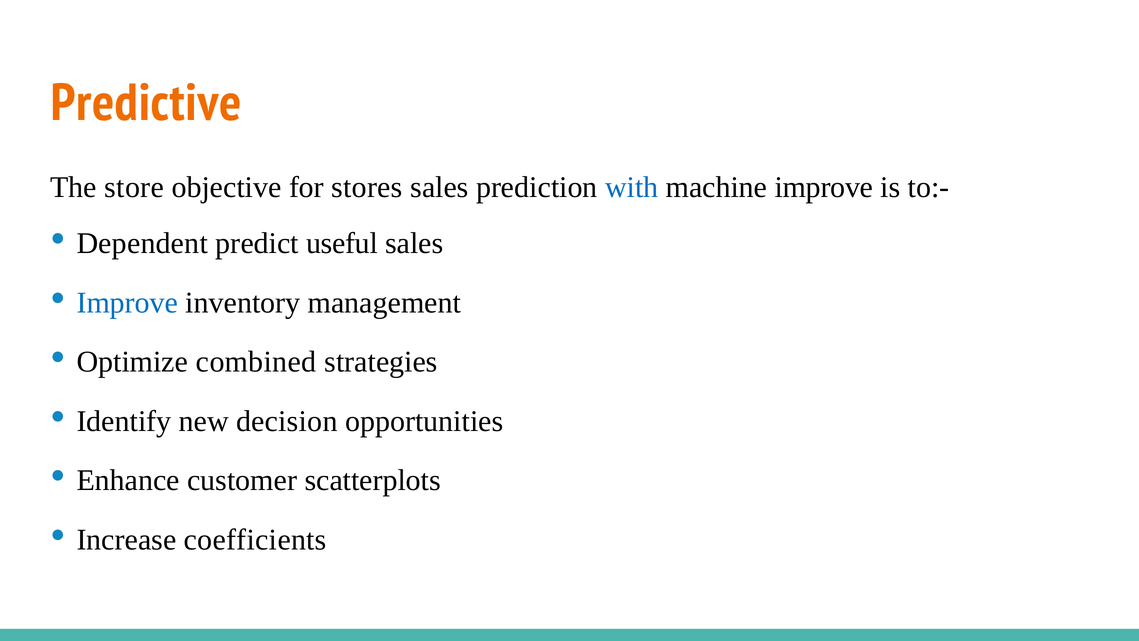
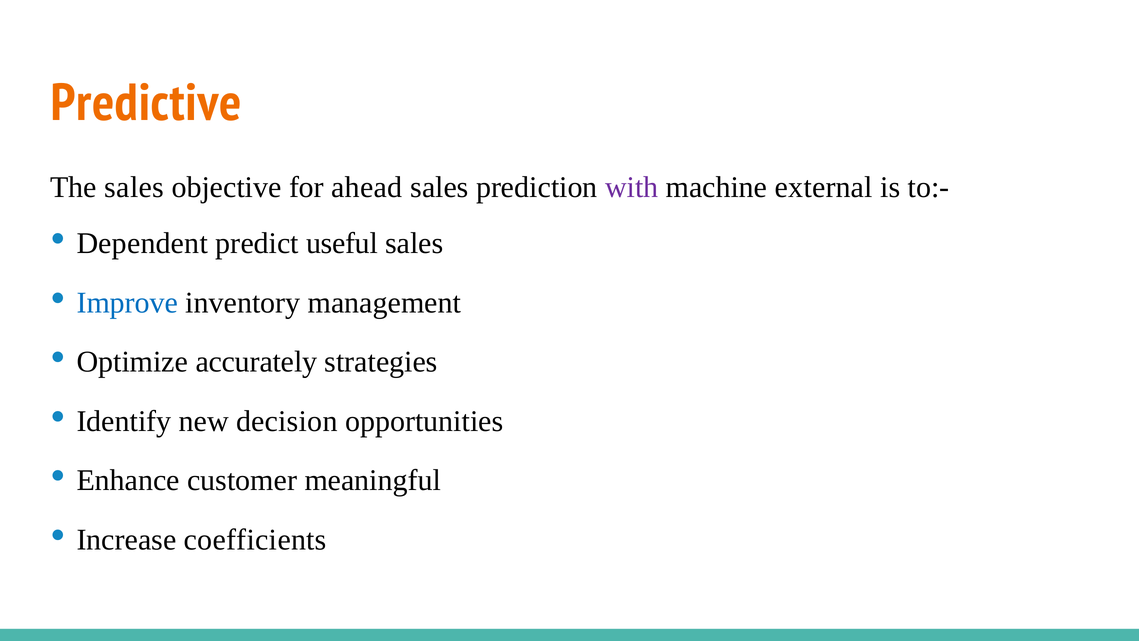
The store: store -> sales (134, 187)
stores: stores -> ahead (367, 187)
with colour: blue -> purple (632, 187)
machine improve: improve -> external (824, 187)
combined: combined -> accurately (256, 362)
scatterplots: scatterplots -> meaningful (373, 480)
